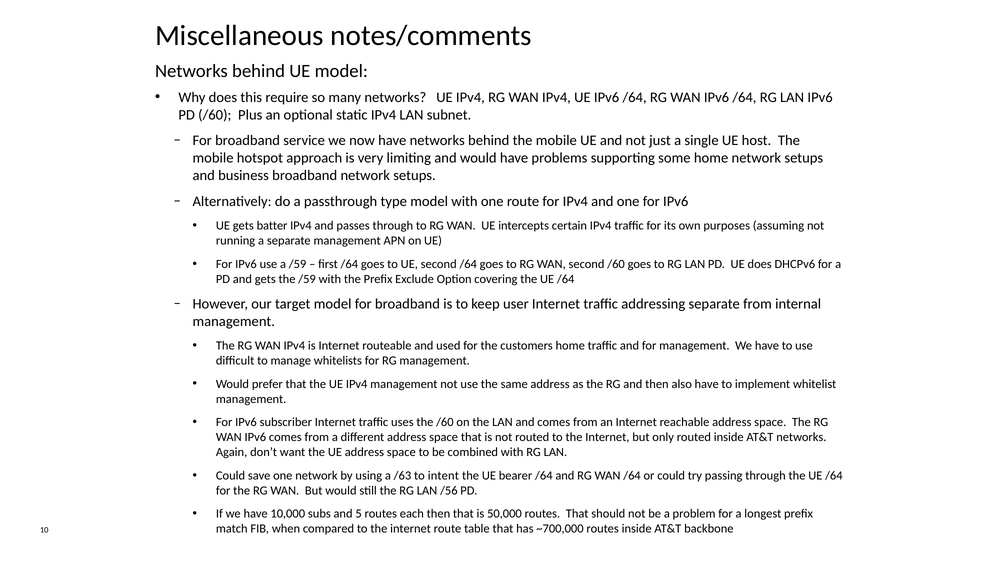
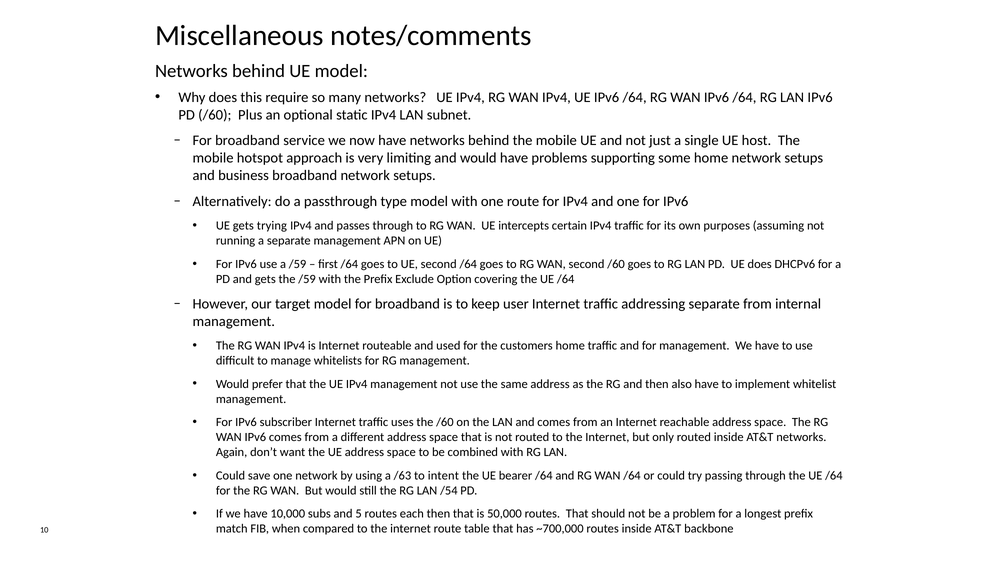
batter: batter -> trying (272, 226)
/56: /56 -> /54 (449, 491)
